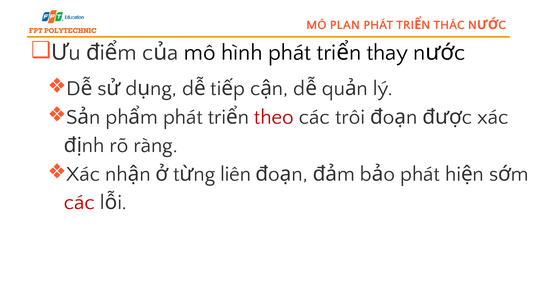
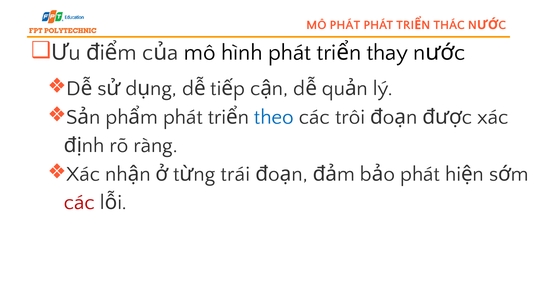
MÔ PLAN: PLAN -> PHÁT (345, 25)
theo colour: red -> blue (274, 117)
liên: liên -> trái (235, 174)
